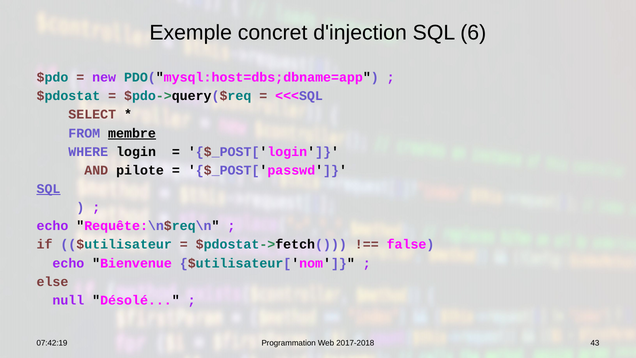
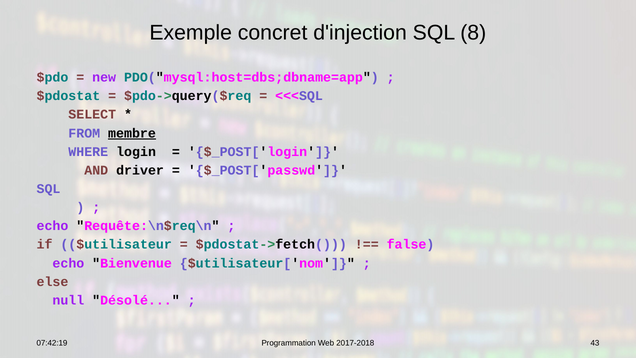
6: 6 -> 8 (473, 33)
pilote: pilote -> driver (140, 170)
SQL underline: present -> none (48, 189)
